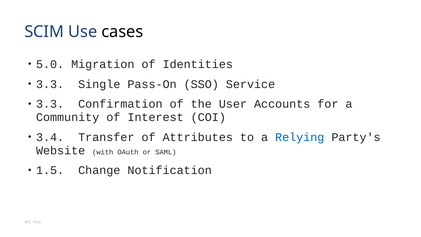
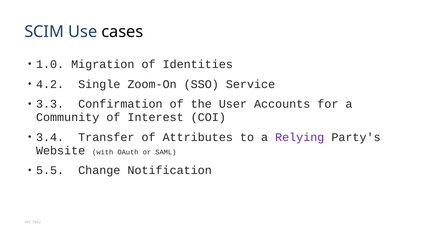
5.0: 5.0 -> 1.0 (50, 64)
3.3: 3.3 -> 4.2 (50, 84)
Pass-On: Pass-On -> Zoom-On (152, 84)
Relying colour: blue -> purple (300, 137)
1.5: 1.5 -> 5.5 (50, 170)
